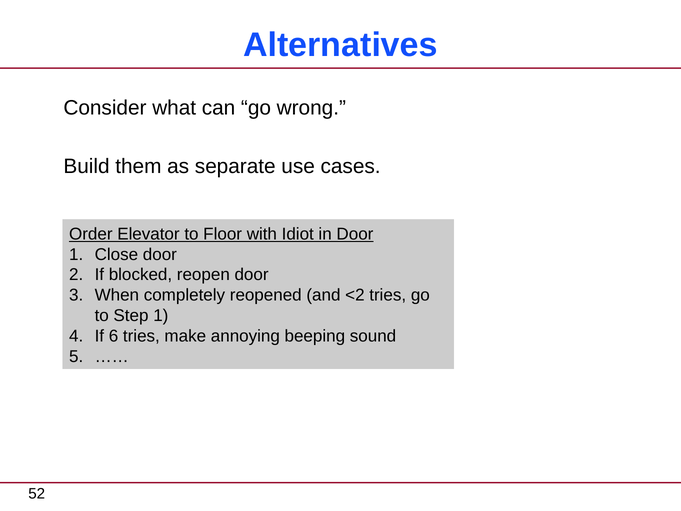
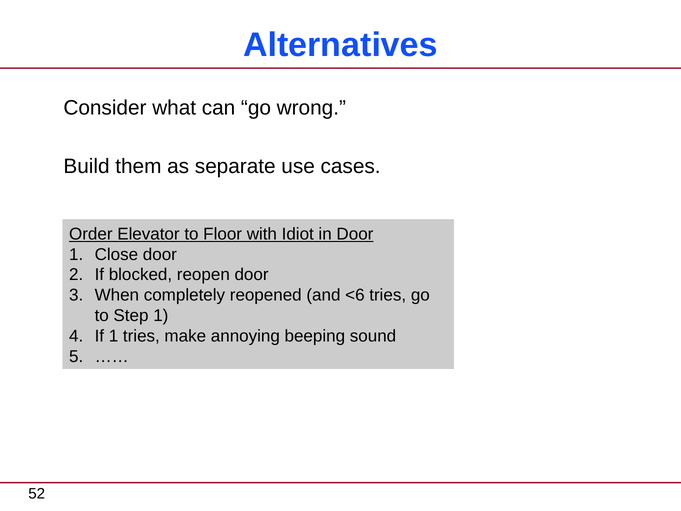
<2: <2 -> <6 (355, 295)
If 6: 6 -> 1 (114, 336)
